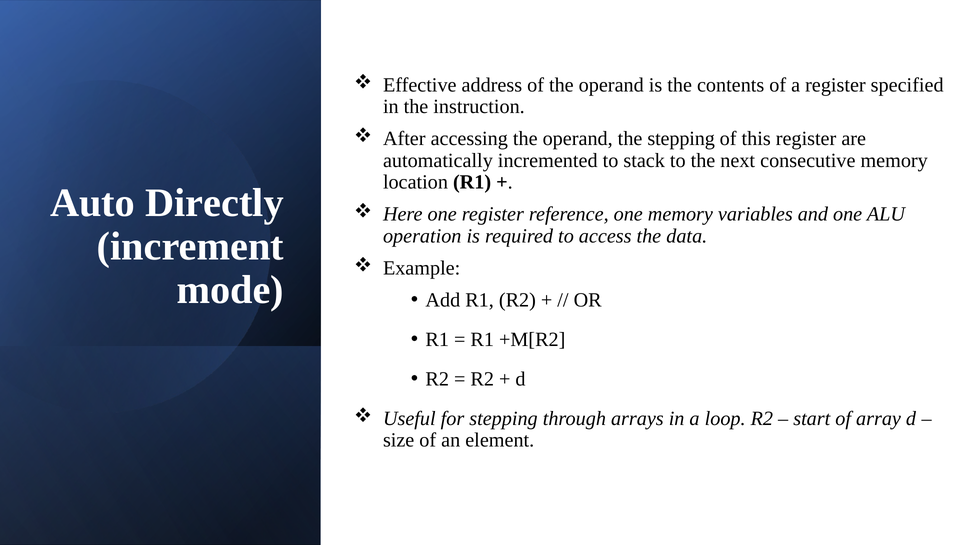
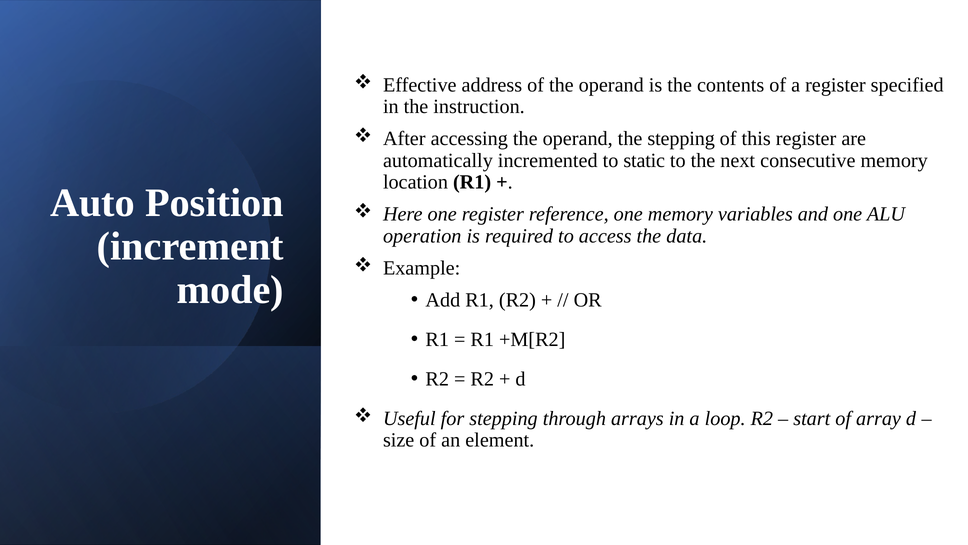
stack: stack -> static (644, 160)
Directly: Directly -> Position (214, 203)
